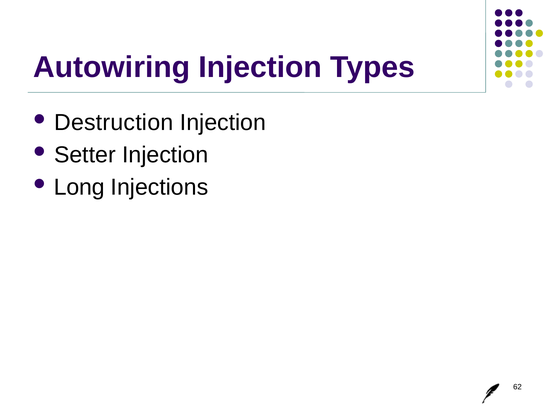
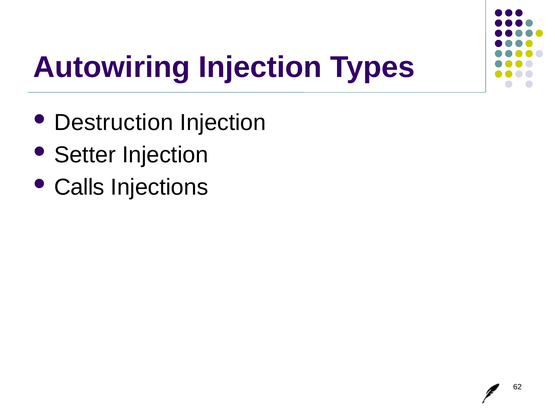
Long: Long -> Calls (79, 187)
